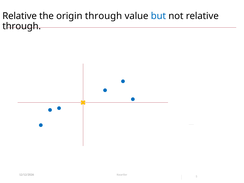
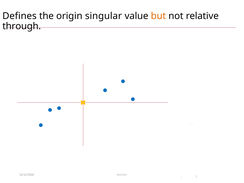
Relative: Relative -> Defines (20, 16)
origin through: through -> singular (103, 16)
but colour: blue -> orange (158, 16)
